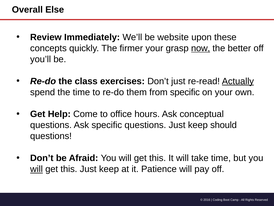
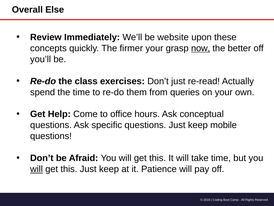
Actually underline: present -> none (238, 81)
from specific: specific -> queries (185, 92)
should: should -> mobile (224, 125)
